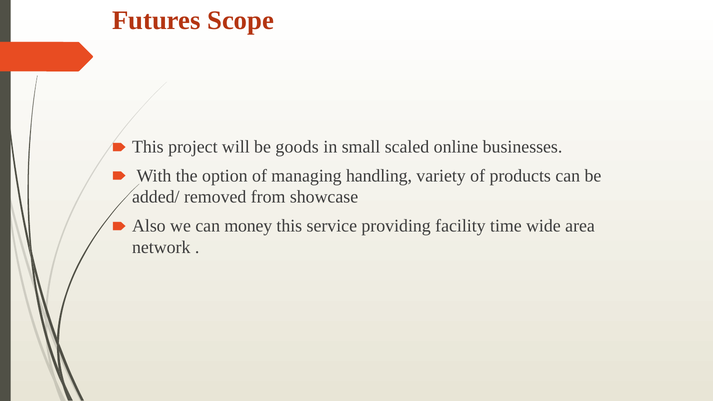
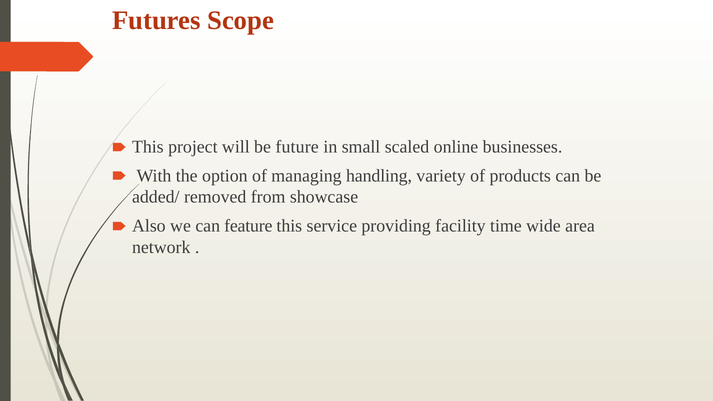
goods: goods -> future (297, 147)
money: money -> feature (248, 226)
